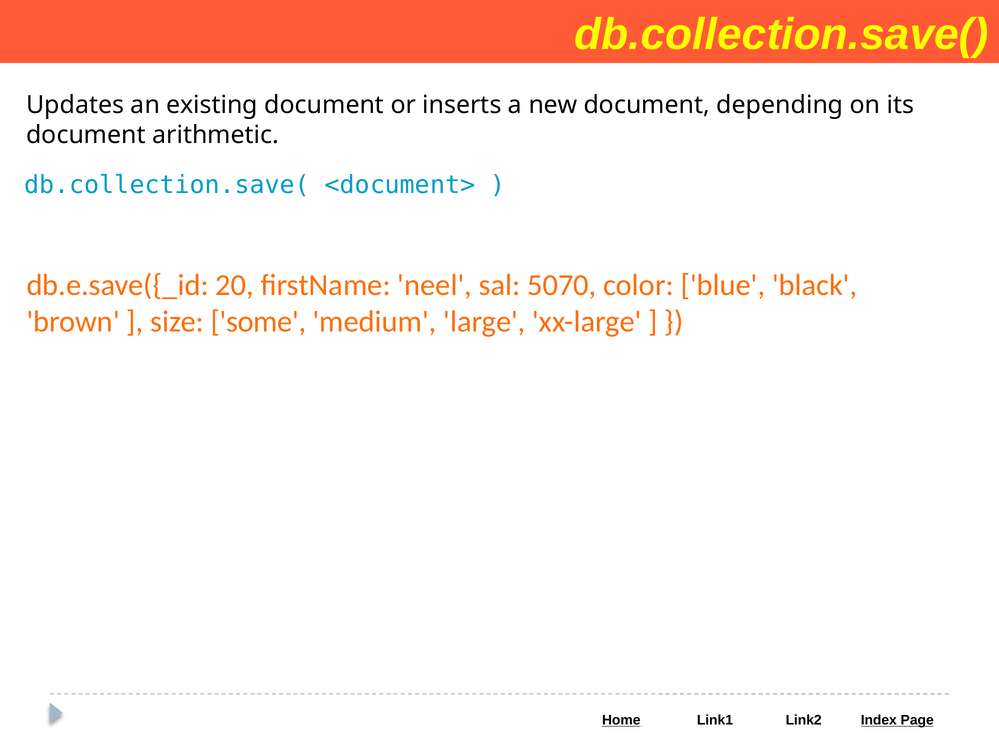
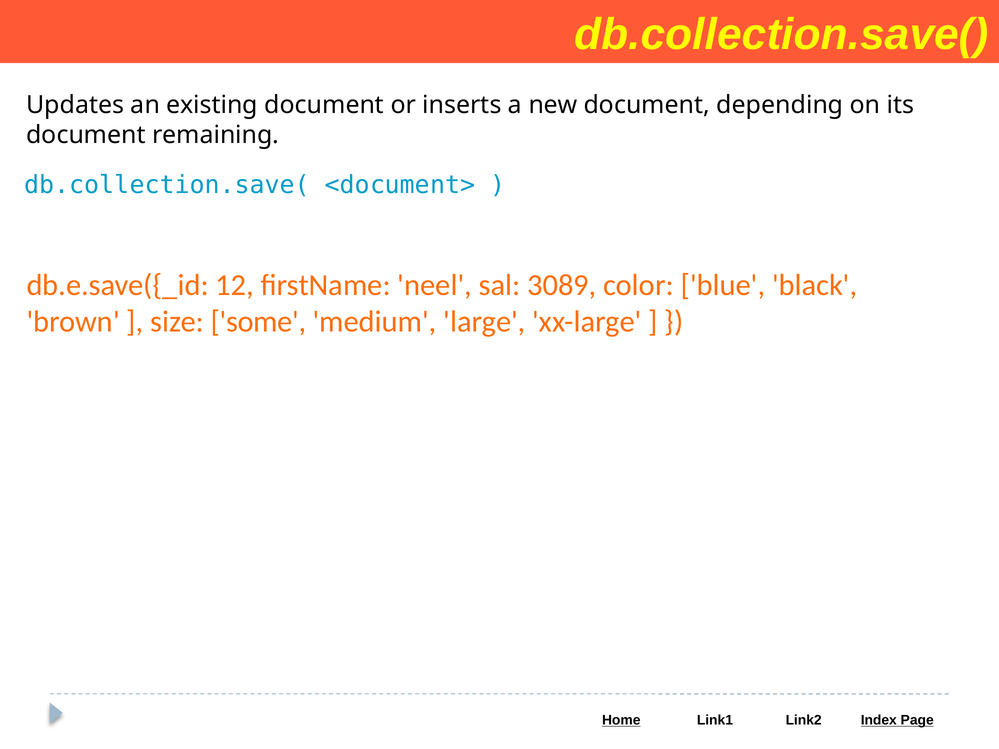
arithmetic: arithmetic -> remaining (216, 135)
20: 20 -> 12 (235, 285)
5070: 5070 -> 3089 (562, 285)
